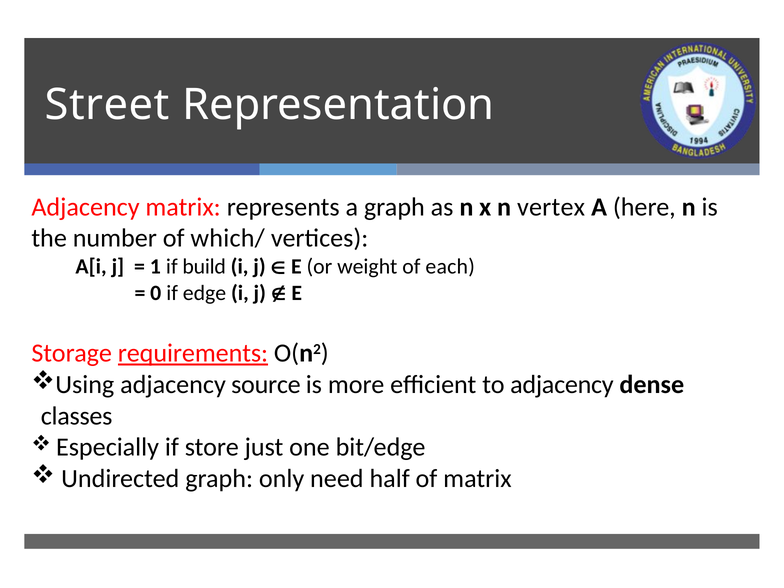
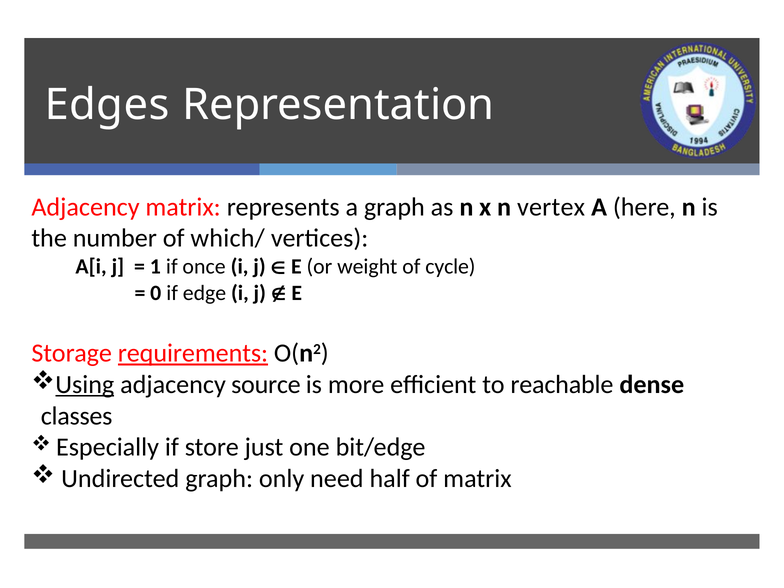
Street: Street -> Edges (107, 105)
build: build -> once (204, 267)
each: each -> cycle (450, 267)
Using underline: none -> present (85, 385)
to adjacency: adjacency -> reachable (562, 385)
